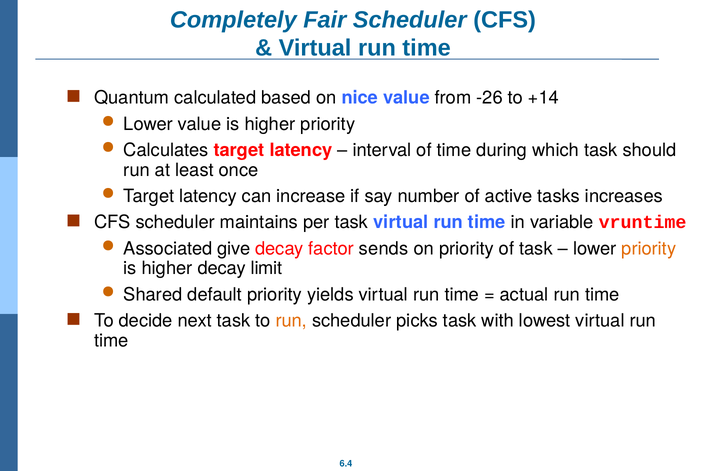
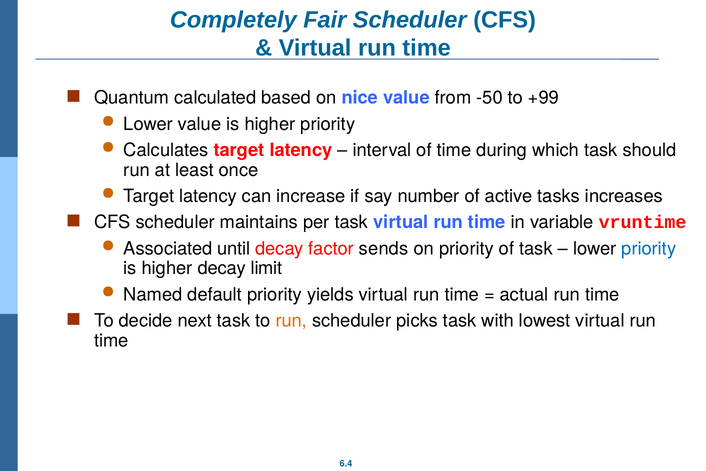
-26: -26 -> -50 (490, 98)
+14: +14 -> +99 (543, 98)
give: give -> until (234, 248)
priority colour: orange -> blue (649, 248)
Shared: Shared -> Named (153, 294)
